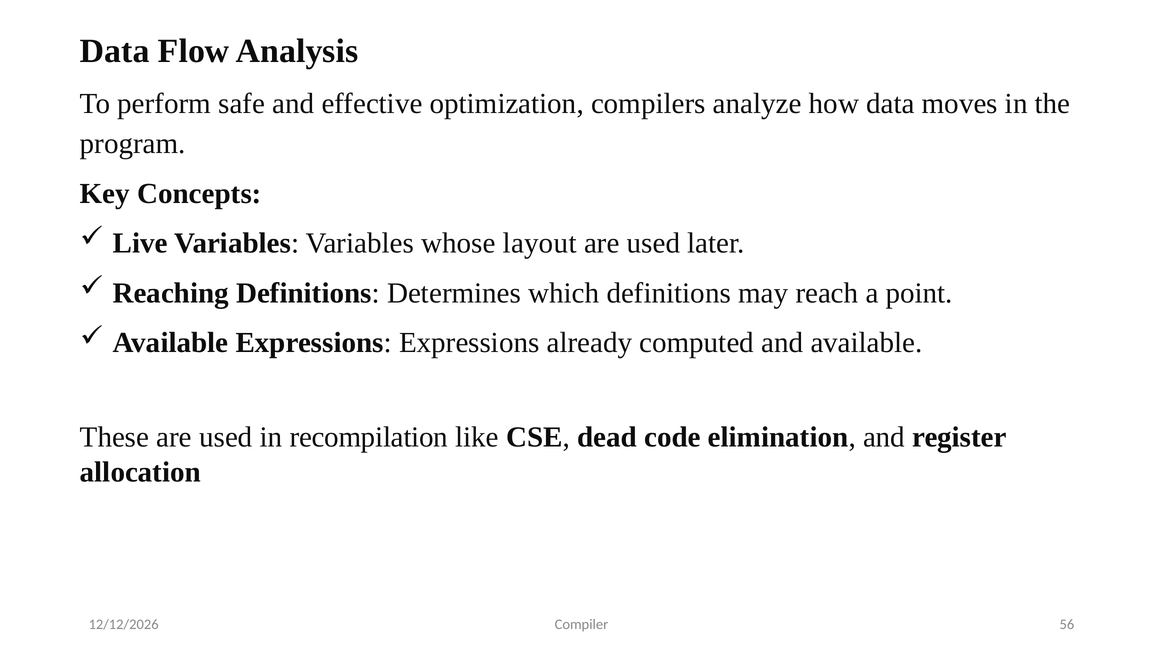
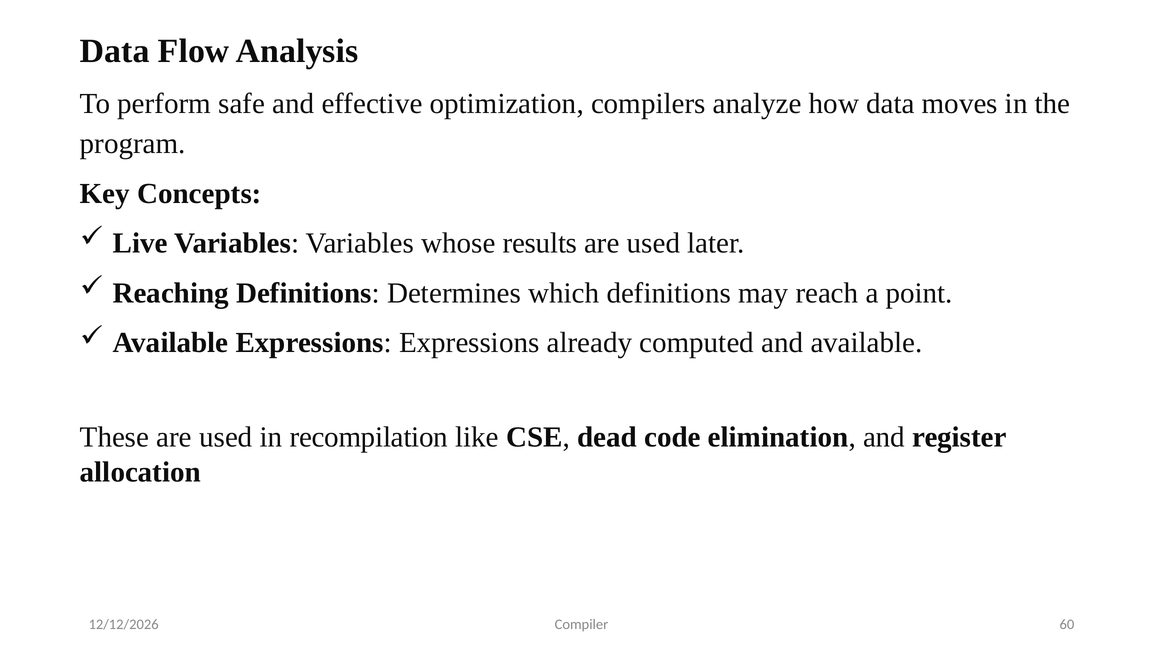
layout: layout -> results (540, 243)
56: 56 -> 60 (1067, 625)
